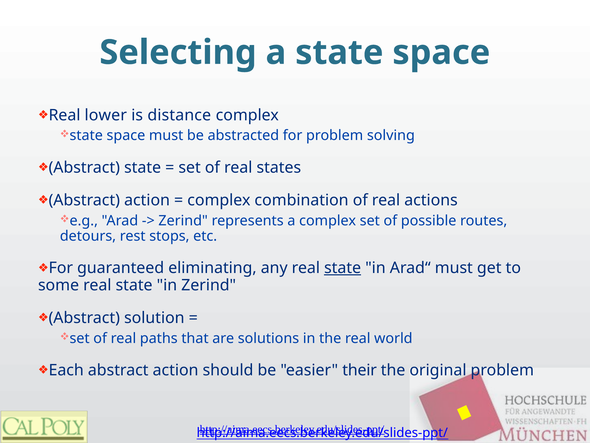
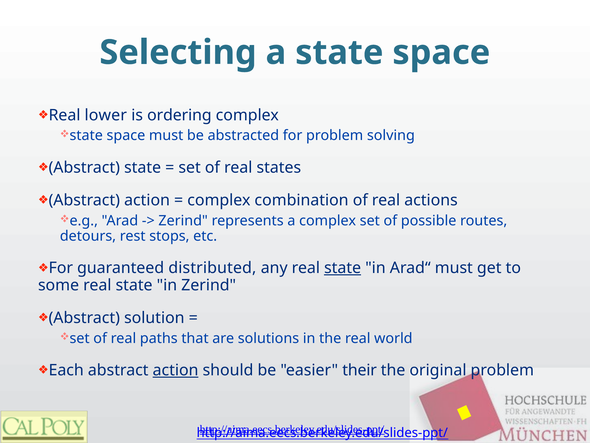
distance: distance -> ordering (179, 115)
eliminating: eliminating -> distributed (212, 268)
action underline: none -> present (176, 370)
